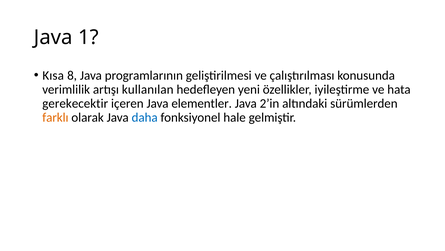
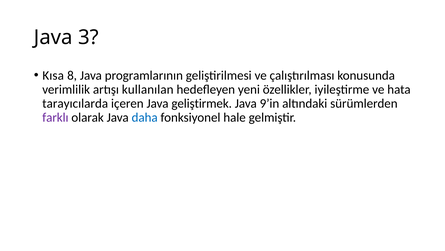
1: 1 -> 3 (88, 37)
gerekecektir: gerekecektir -> tarayıcılarda (75, 103)
elementler: elementler -> geliştirmek (202, 103)
2’in: 2’in -> 9’in (269, 103)
farklı colour: orange -> purple (55, 117)
